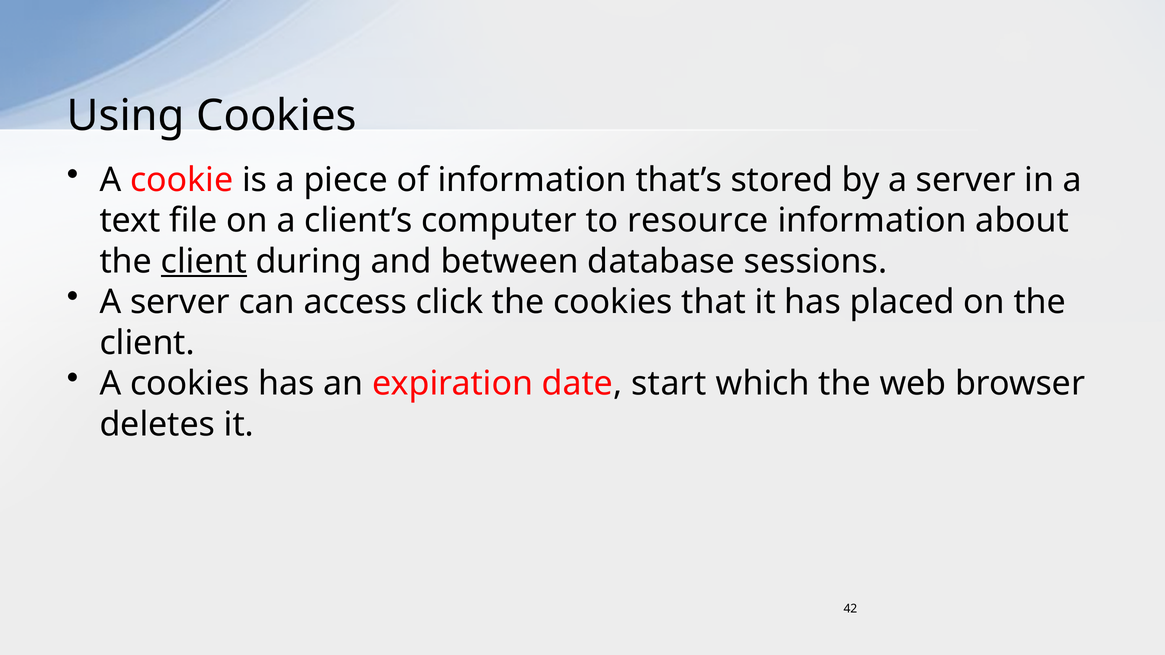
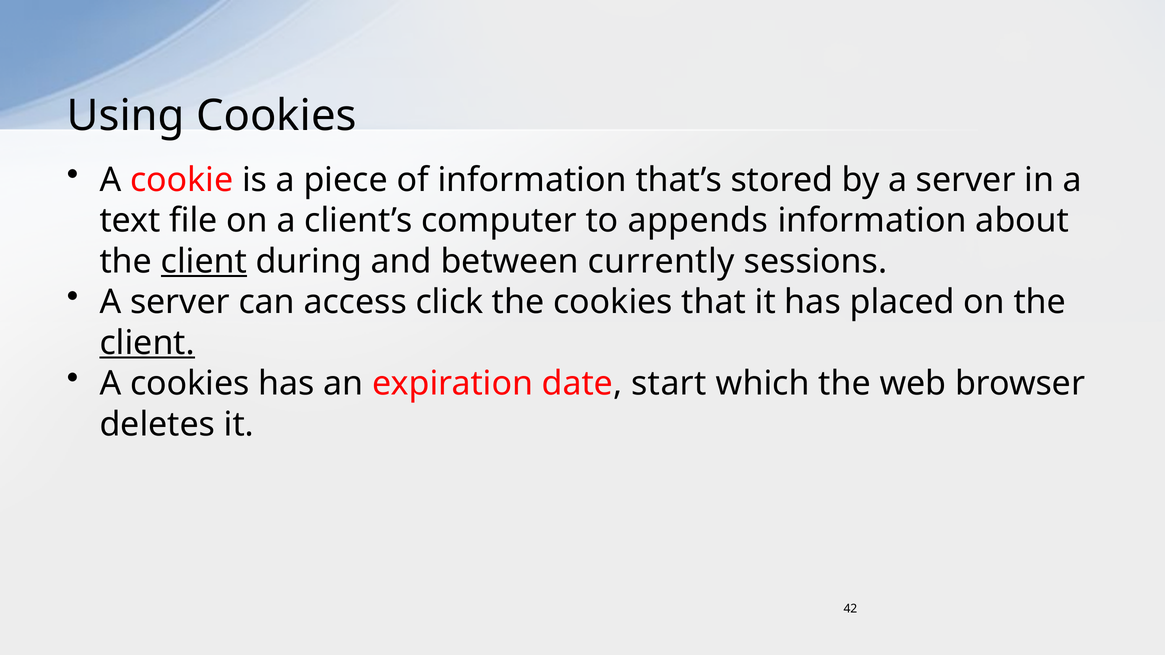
resource: resource -> appends (698, 221)
database: database -> currently (661, 262)
client underline: none -> present (147, 343)
